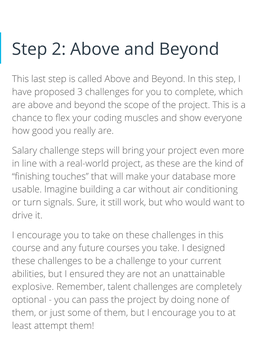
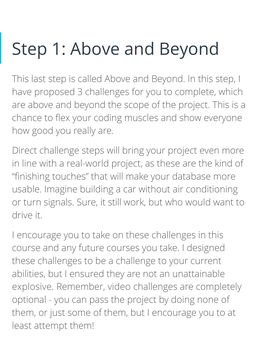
2: 2 -> 1 (59, 49)
Salary: Salary -> Direct (24, 151)
talent: talent -> video (119, 287)
